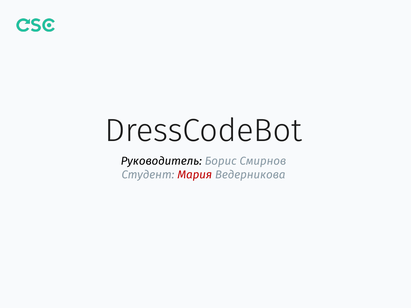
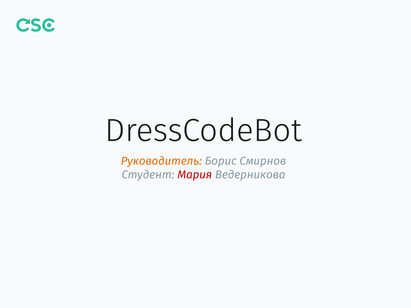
Руководитель colour: black -> orange (161, 161)
